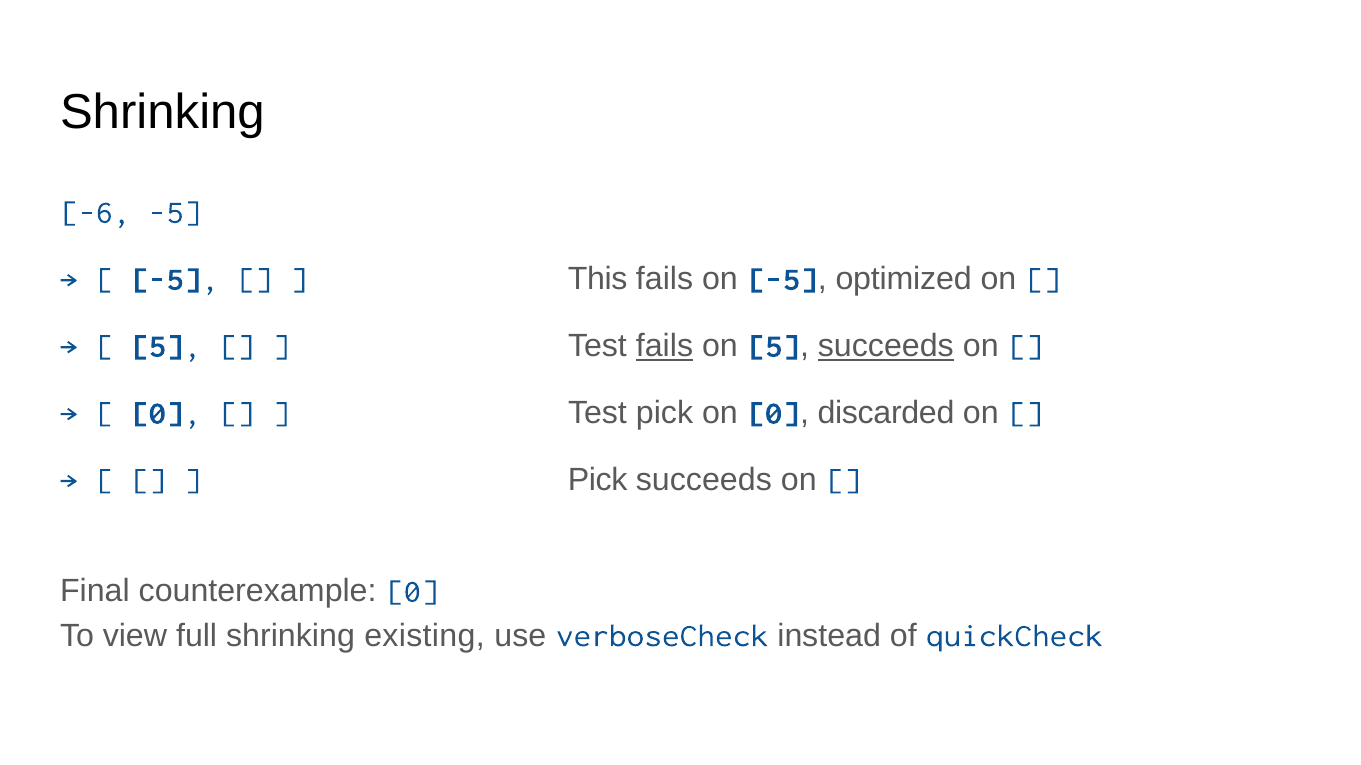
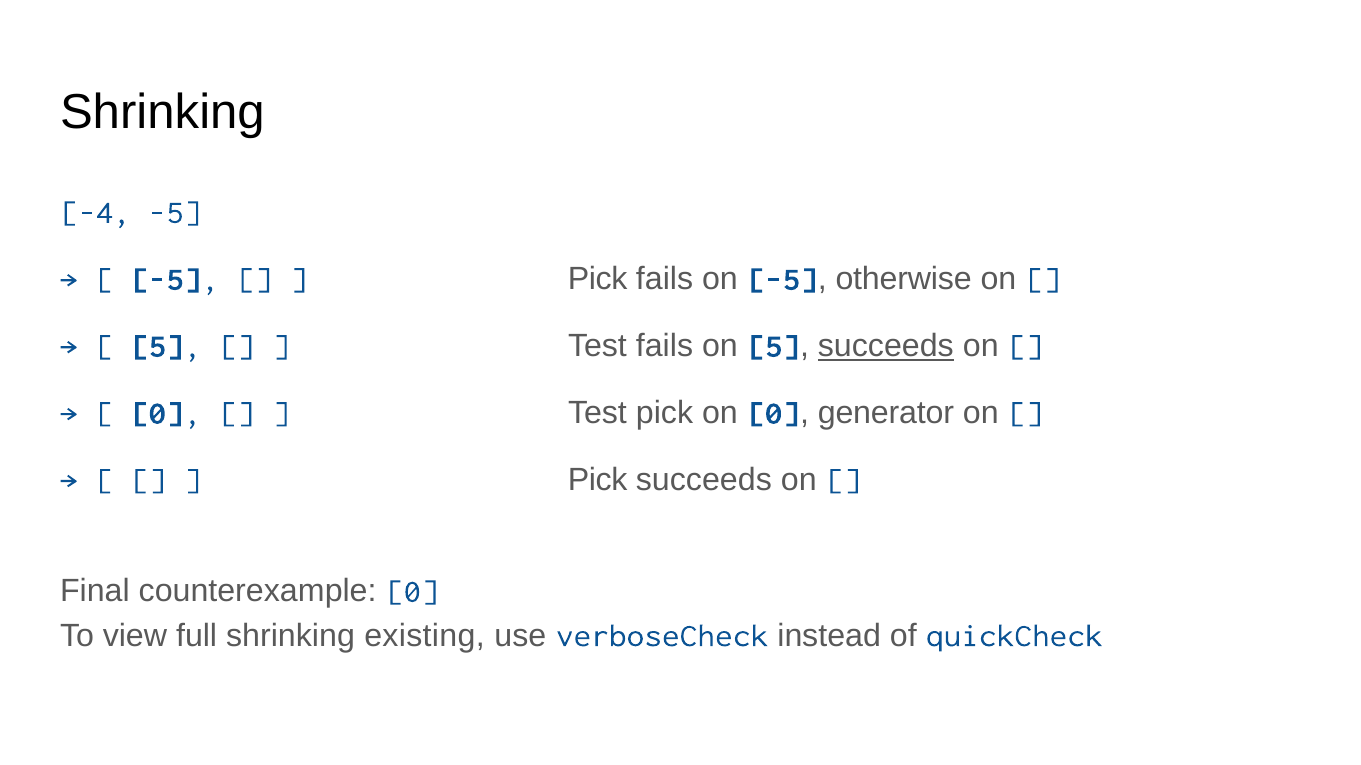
-6: -6 -> -4 (95, 212)
This: This -> Pick (598, 279)
optimized: optimized -> otherwise (904, 279)
fails underline: present -> none (665, 346)
discarded: discarded -> generator (886, 413)
